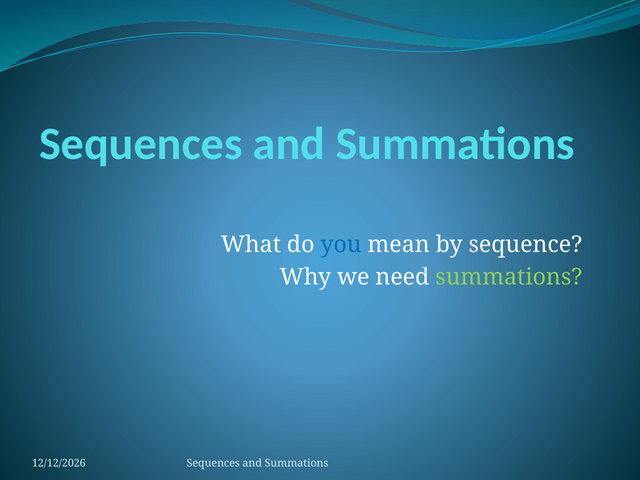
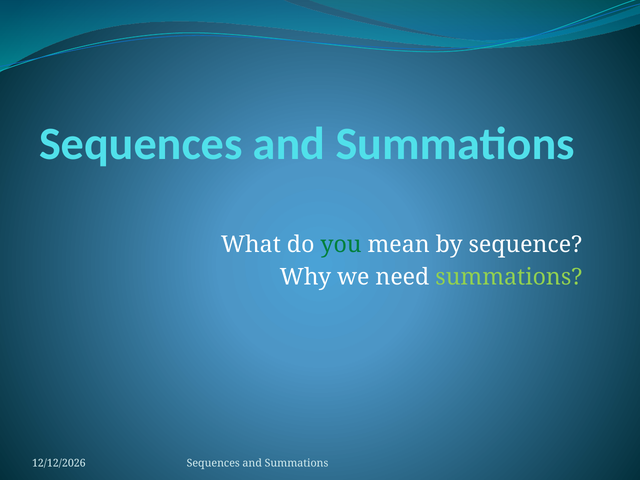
you colour: blue -> green (341, 245)
